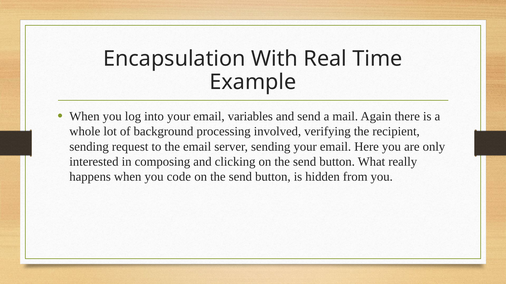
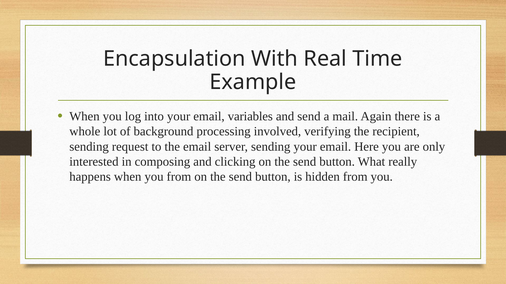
you code: code -> from (179, 177)
